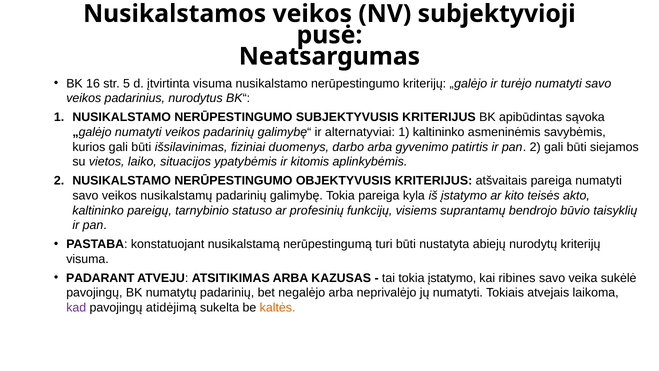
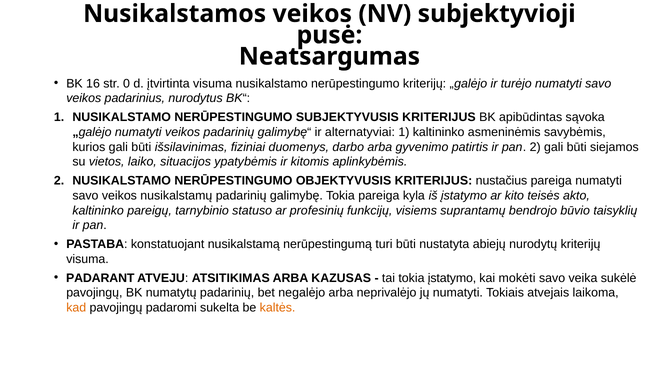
5: 5 -> 0 (127, 83)
atšvaitais: atšvaitais -> nustačius (501, 181)
ribines: ribines -> mokėti (517, 278)
kad colour: purple -> orange (76, 307)
atidėjimą: atidėjimą -> padaromi (171, 307)
